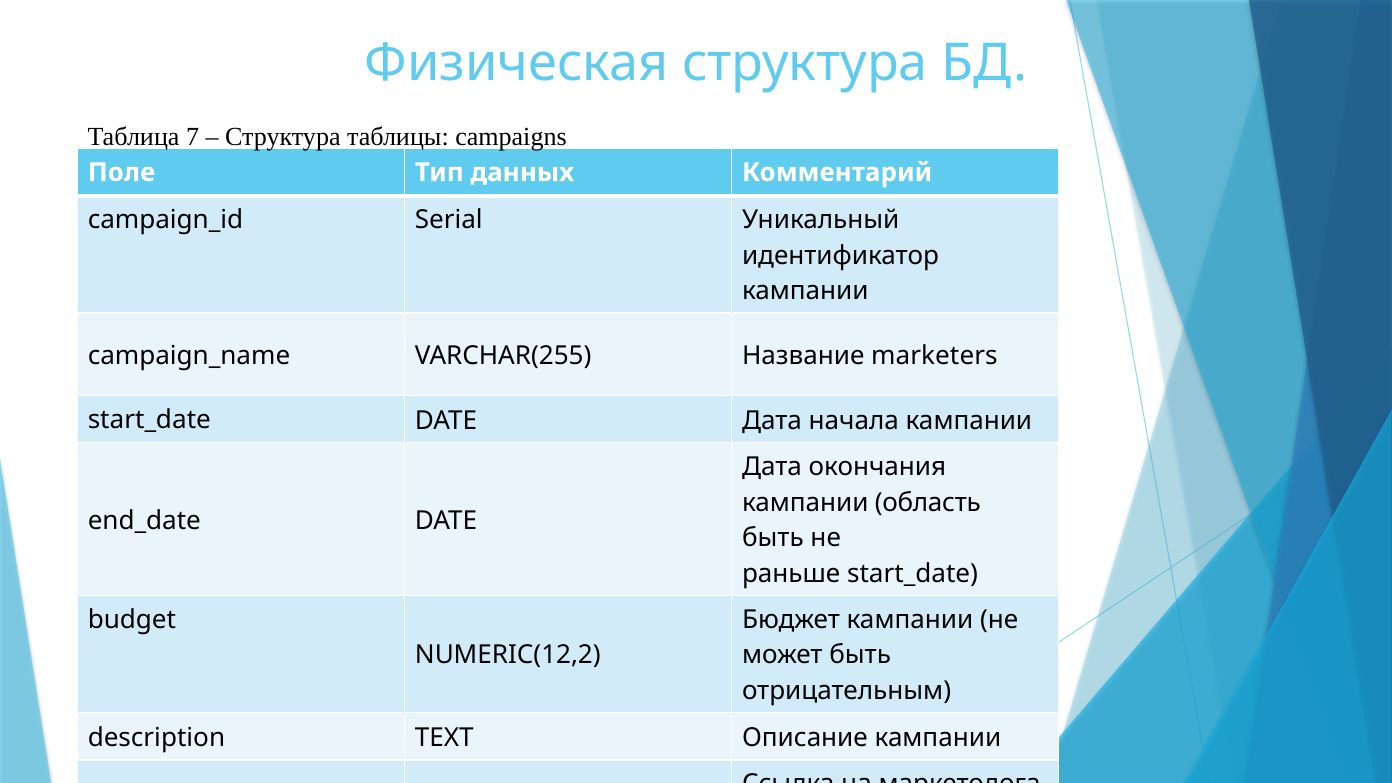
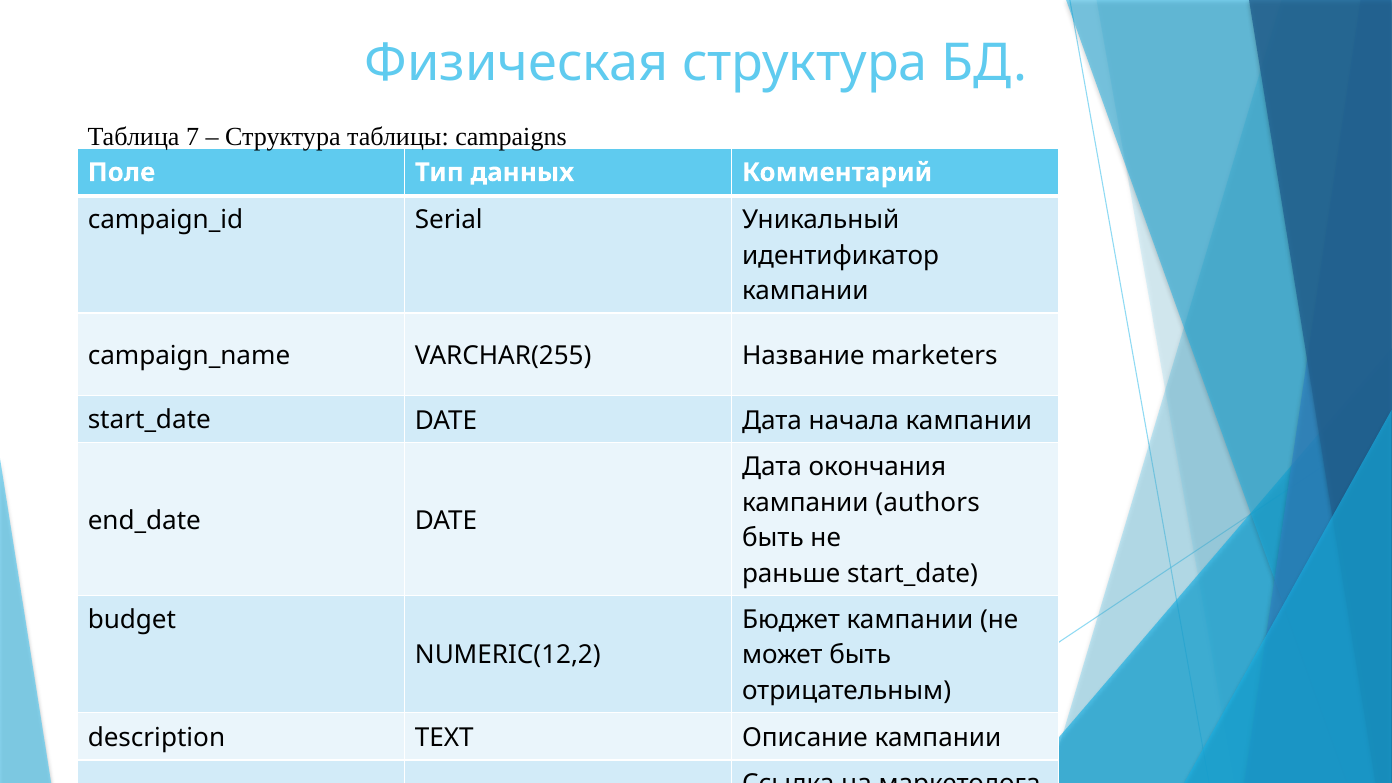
область: область -> authors (928, 503)
